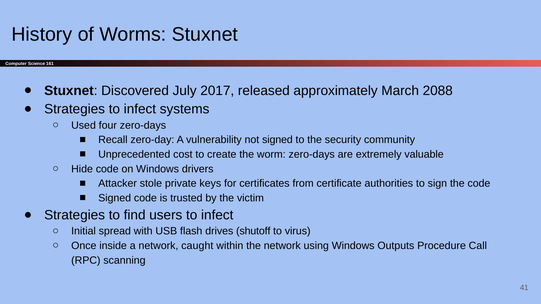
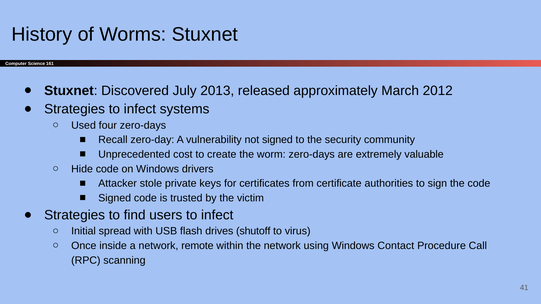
2017: 2017 -> 2013 (217, 91)
2088: 2088 -> 2012 (438, 91)
caught: caught -> remote (197, 246)
Outputs: Outputs -> Contact (396, 246)
